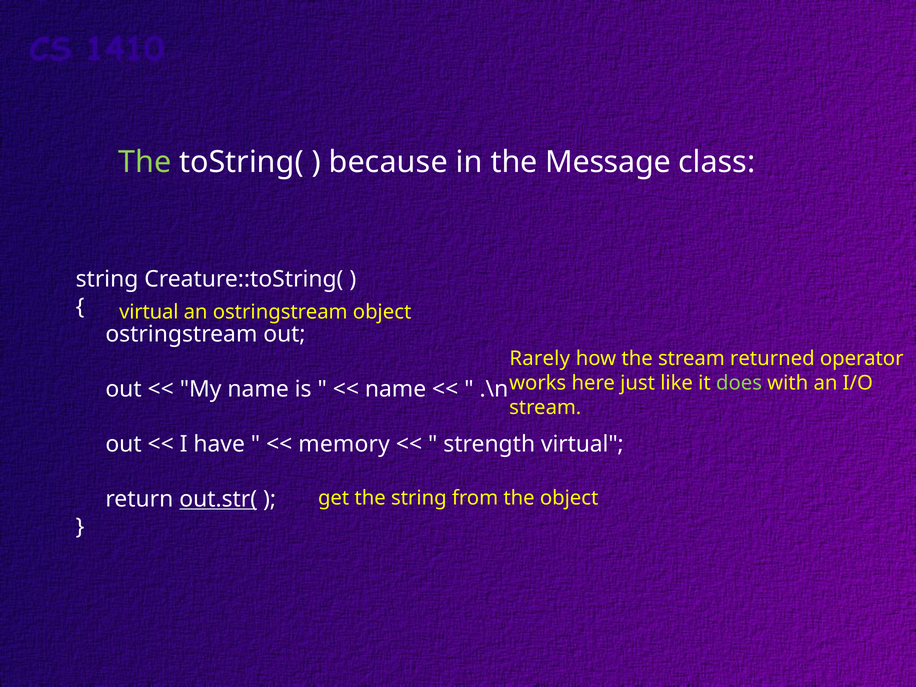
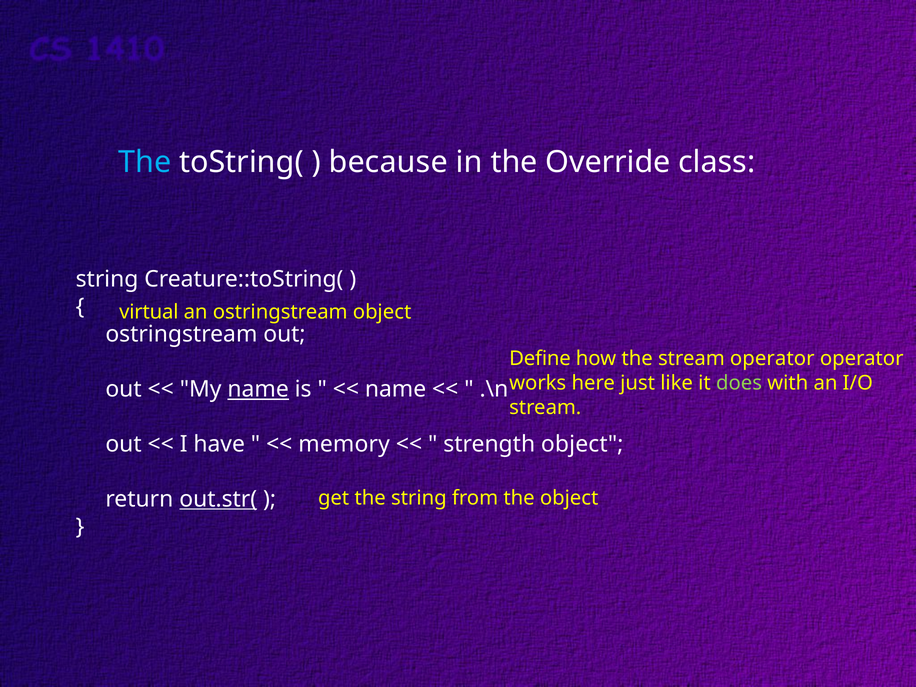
The colour: light green -> light blue (145, 162)
Message: Message -> Override (608, 162)
Rarely: Rarely -> Define (540, 359)
stream returned: returned -> operator (772, 359)
name underline: none -> present (258, 389)
strength virtual: virtual -> object (582, 444)
